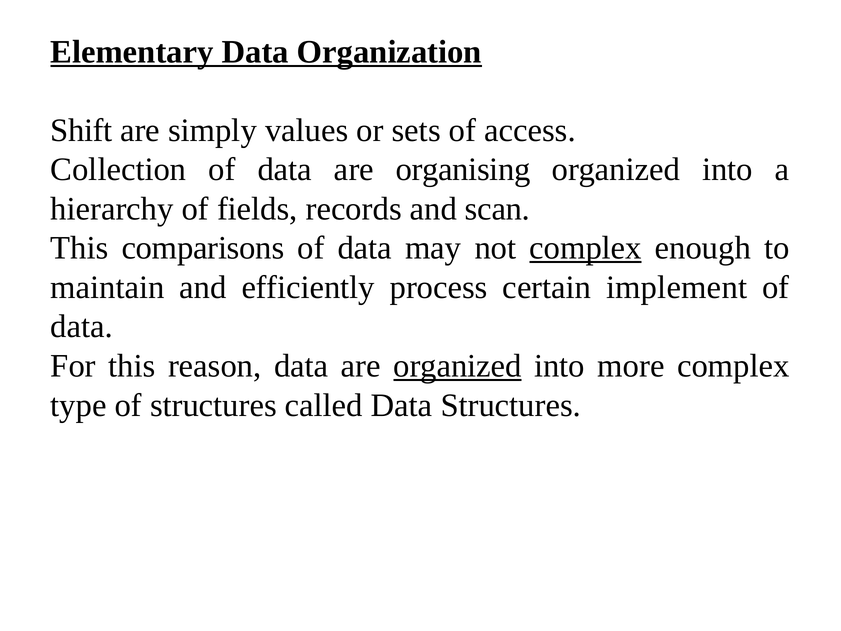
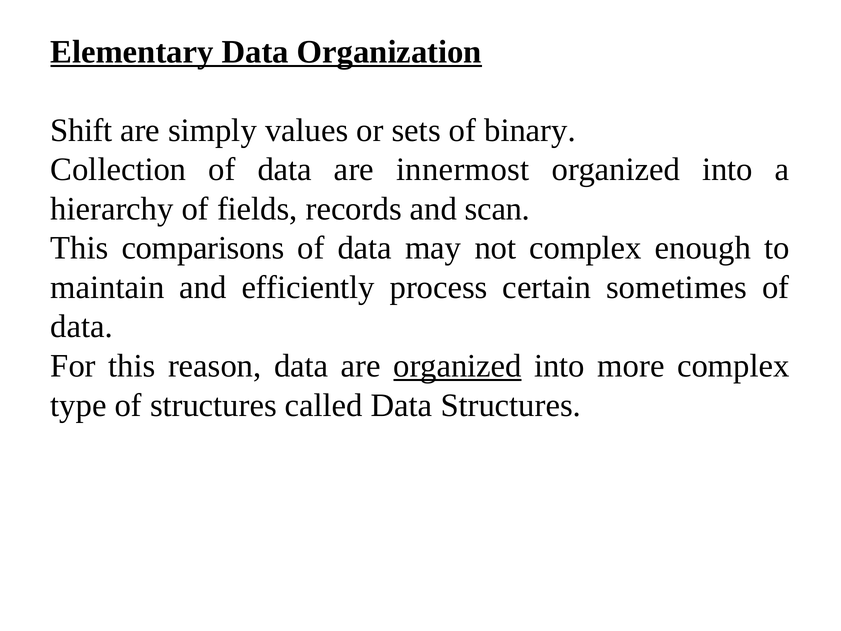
access: access -> binary (530, 130)
organising: organising -> innermost (463, 169)
complex underline: present -> none (586, 248)
implement: implement -> sometimes (677, 287)
